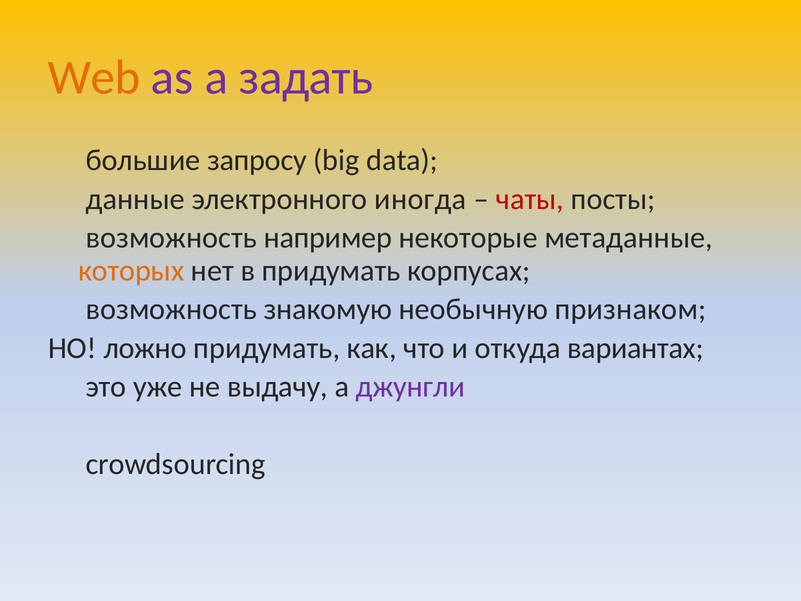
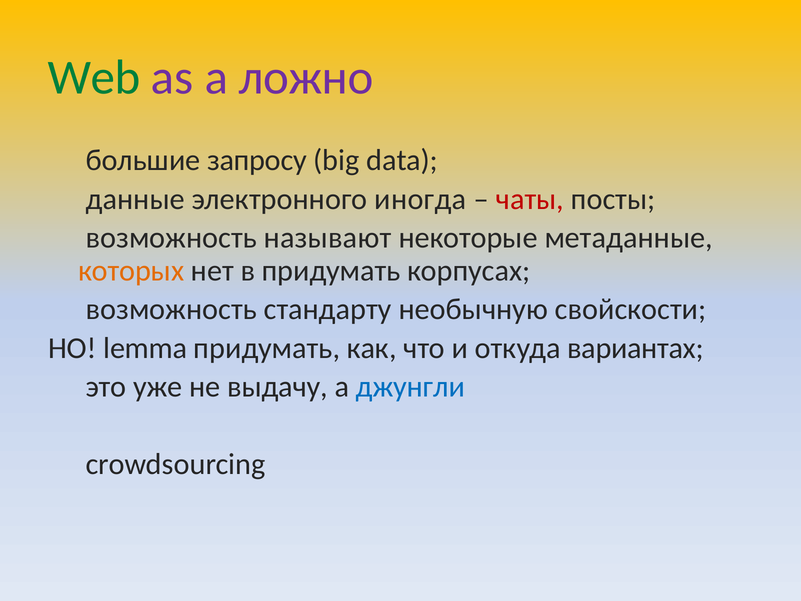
Web colour: orange -> green (94, 78)
задать: задать -> ложно (306, 78)
например: например -> называют (328, 238)
знакомую: знакомую -> стандарту (328, 309)
признаком: признаком -> свойскости (631, 309)
ложно: ложно -> lemma (145, 348)
джунгли colour: purple -> blue (410, 387)
